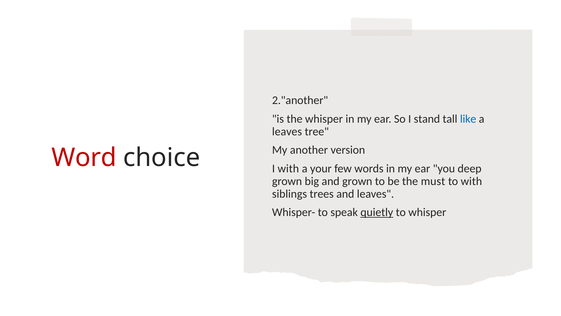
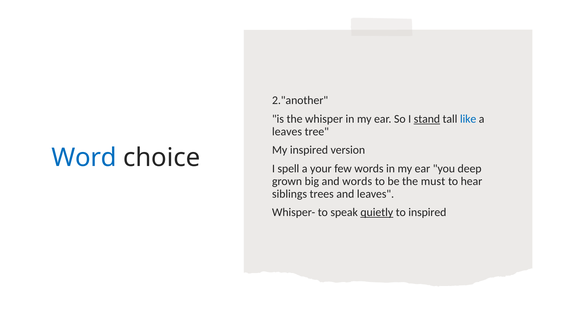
stand underline: none -> present (427, 119)
My another: another -> inspired (309, 150)
Word colour: red -> blue (84, 158)
I with: with -> spell (288, 168)
and grown: grown -> words (357, 181)
to with: with -> hear (471, 181)
to whisper: whisper -> inspired (427, 212)
